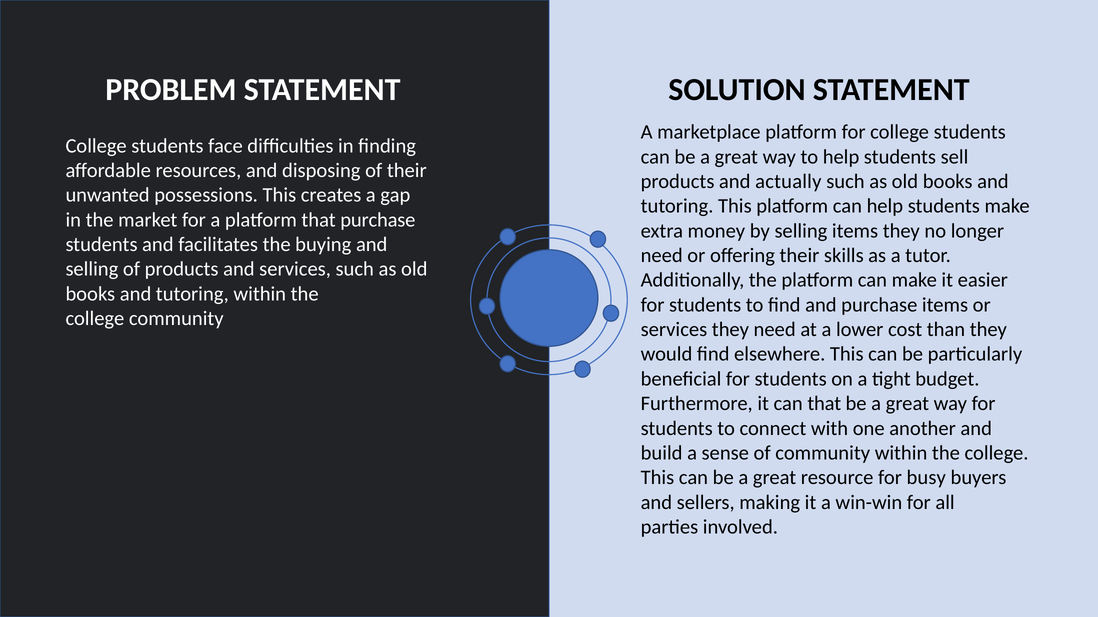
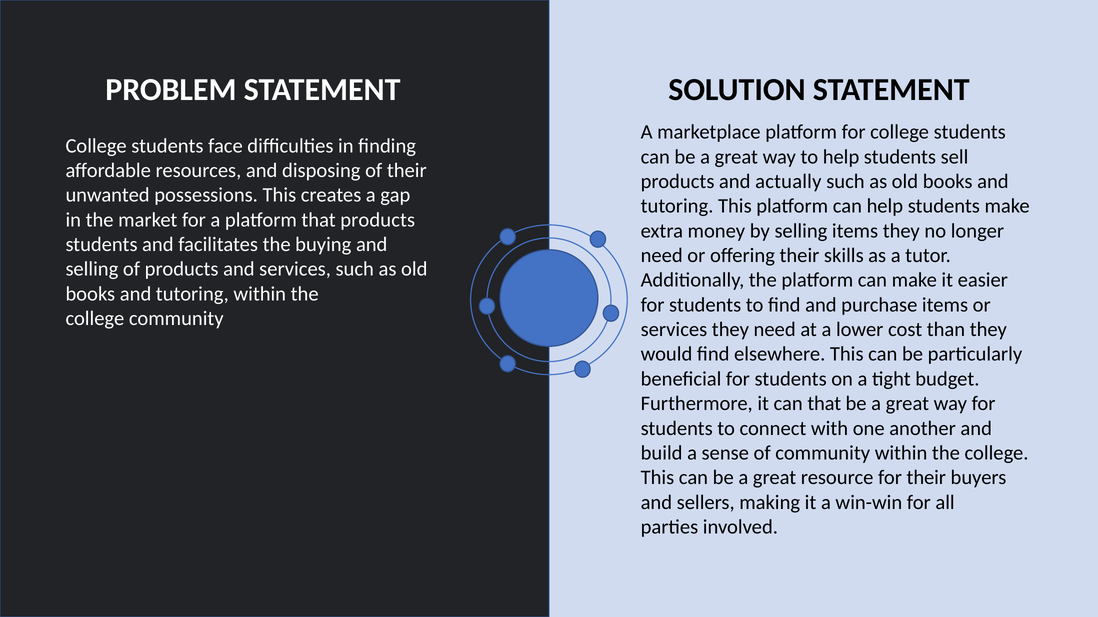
that purchase: purchase -> products (378, 220)
for busy: busy -> their (926, 478)
